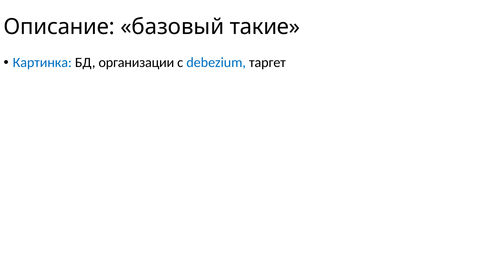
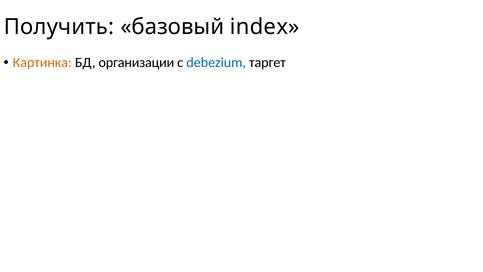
Описание: Описание -> Получить (59, 27)
такие: такие -> index (265, 27)
Картинка colour: blue -> orange (42, 63)
